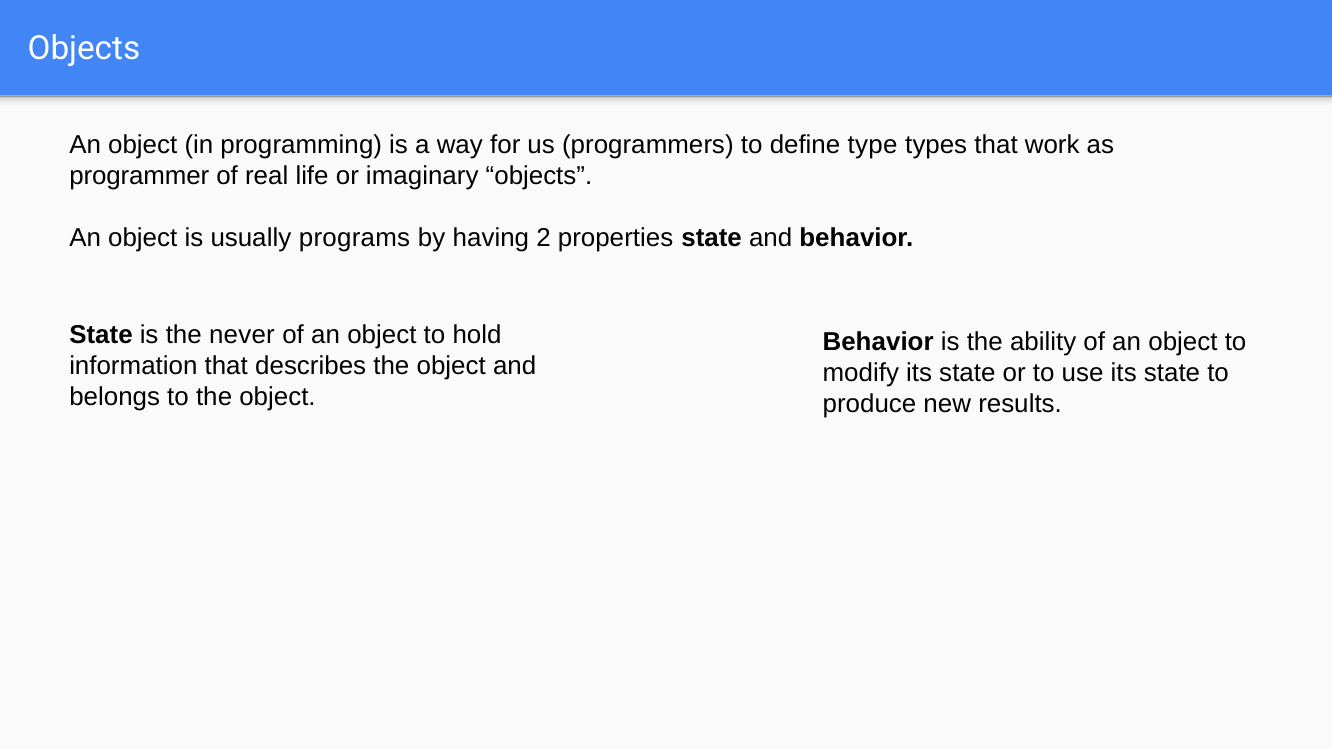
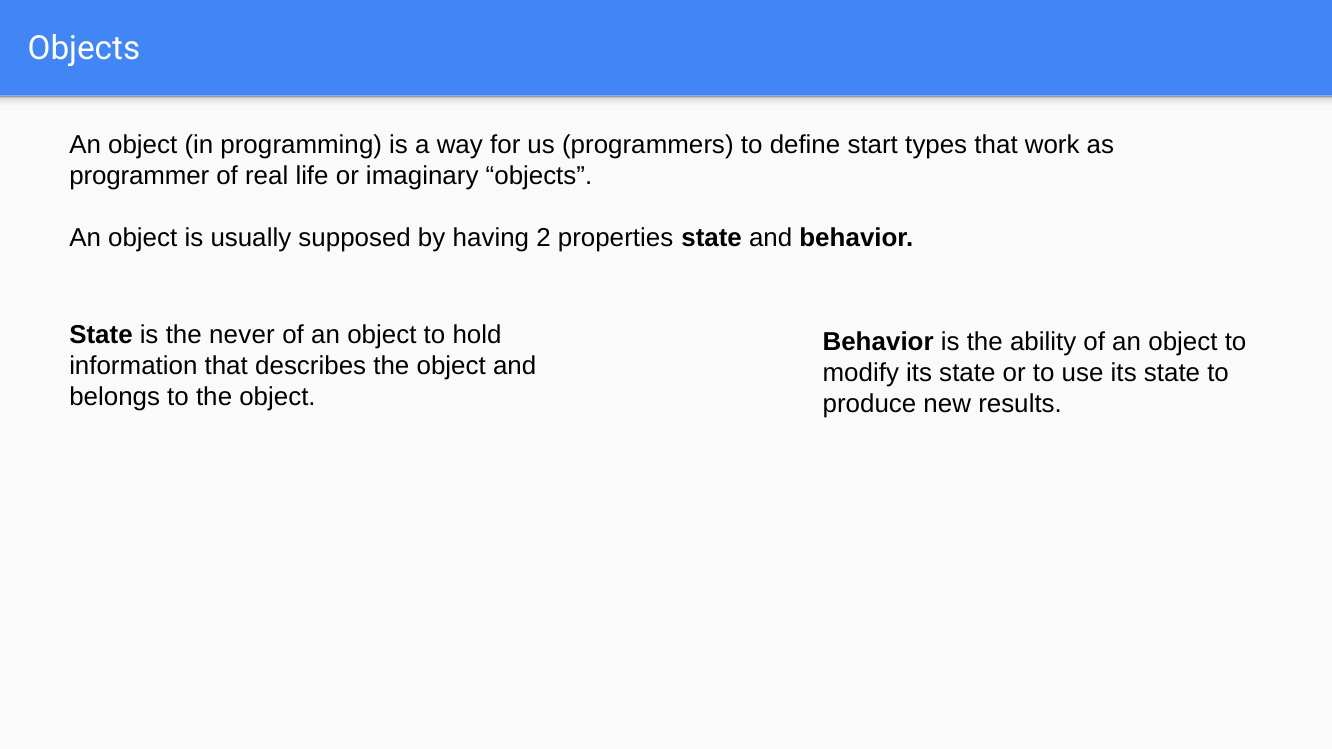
type: type -> start (873, 145)
programs: programs -> supposed (355, 238)
